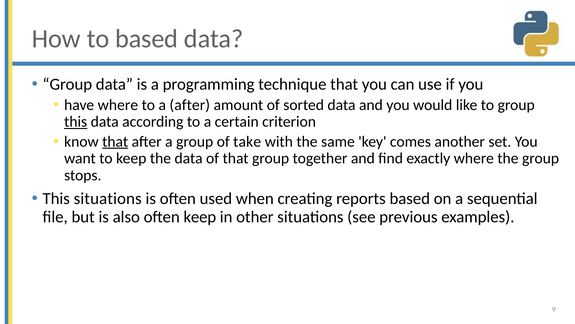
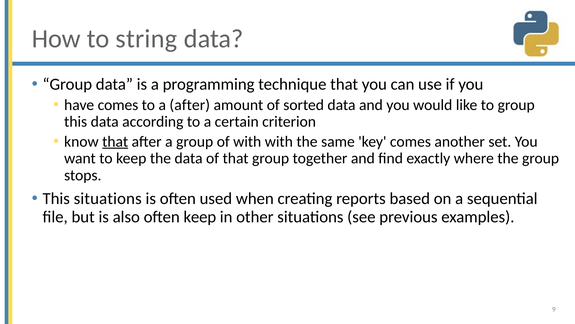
to based: based -> string (146, 39)
have where: where -> comes (118, 105)
this underline: present -> none (76, 122)
of take: take -> with (247, 141)
